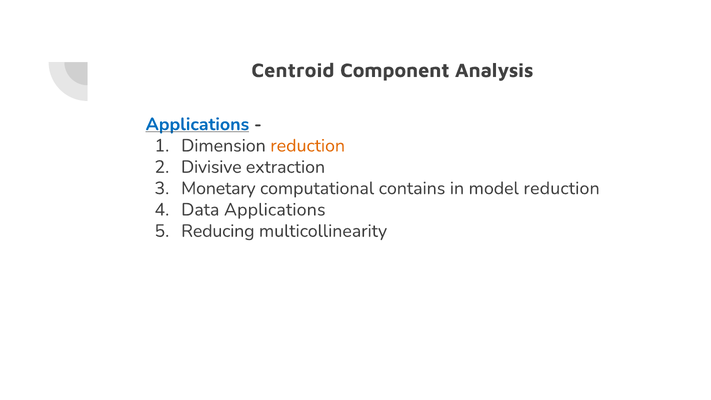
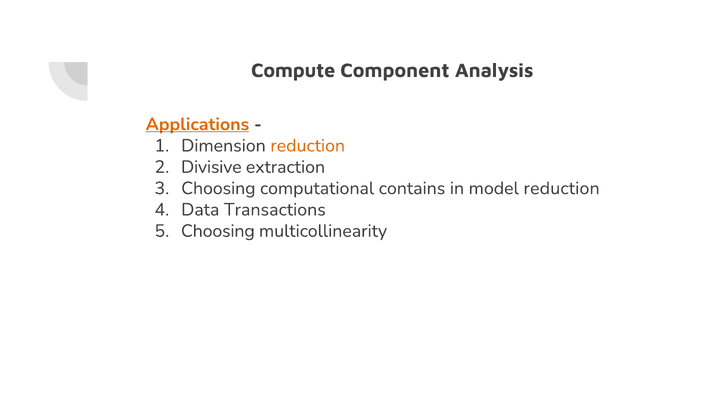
Centroid: Centroid -> Compute (293, 70)
Applications colour: blue -> orange (197, 124)
Monetary: Monetary -> Choosing (218, 188)
Data Applications: Applications -> Transactions (275, 210)
Reducing: Reducing -> Choosing (218, 231)
